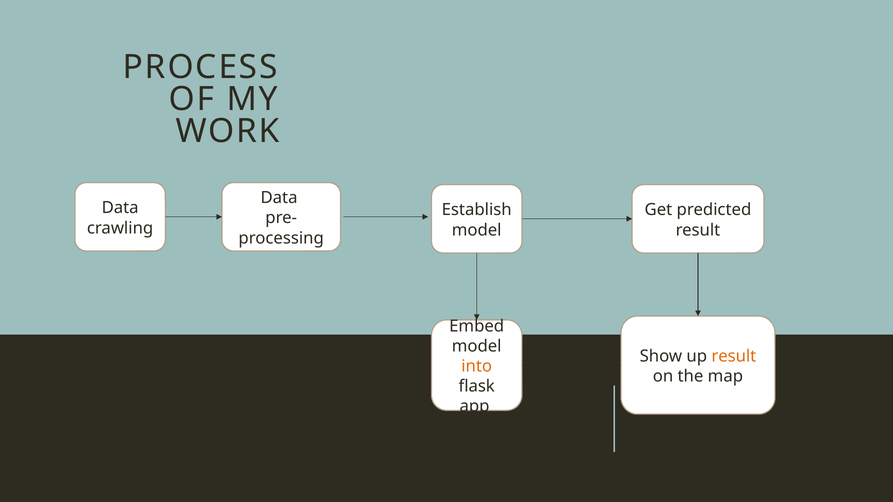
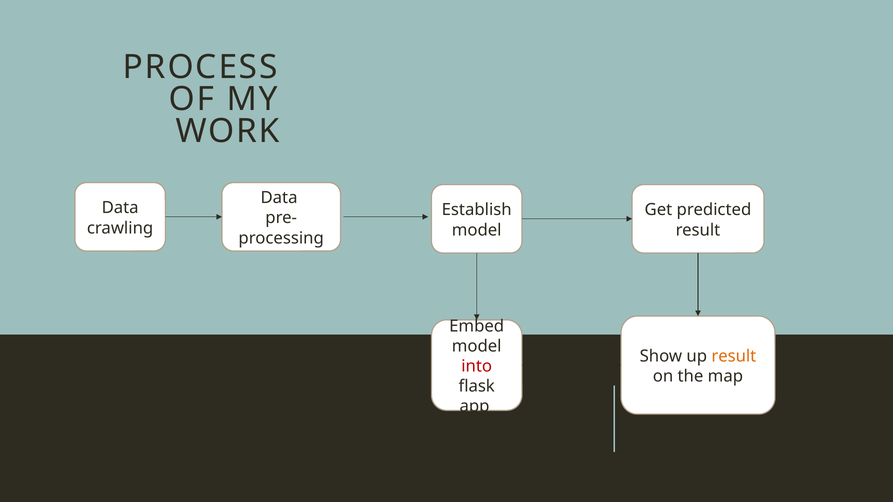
into colour: orange -> red (477, 366)
